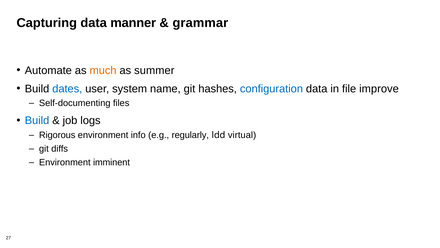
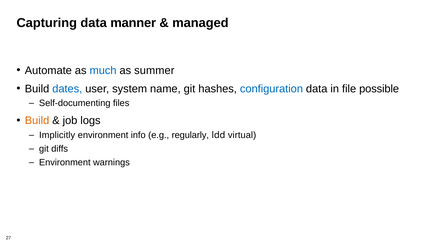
grammar: grammar -> managed (200, 23)
much colour: orange -> blue (103, 70)
improve: improve -> possible (379, 89)
Build colour: blue -> orange (37, 120)
Rigorous: Rigorous -> Implicitly (57, 135)
imminent: imminent -> warnings (111, 162)
